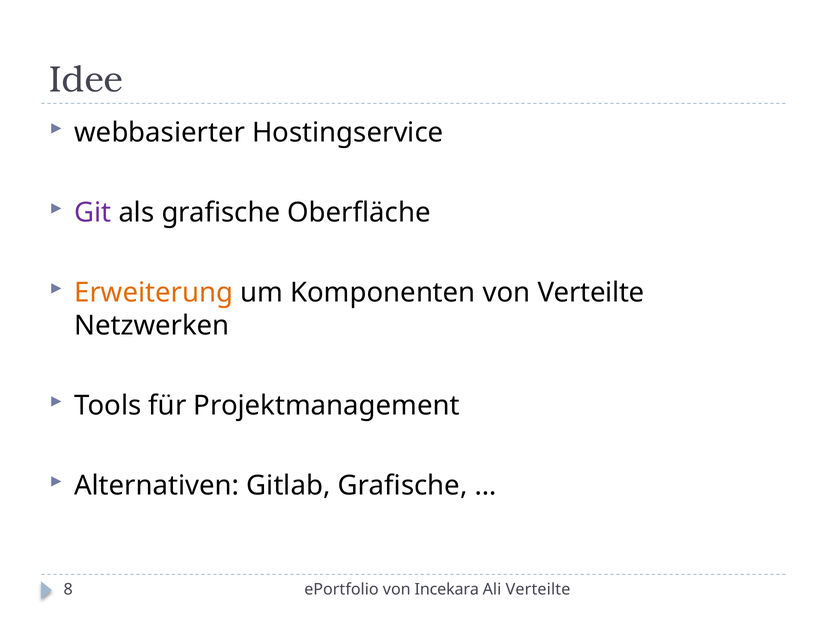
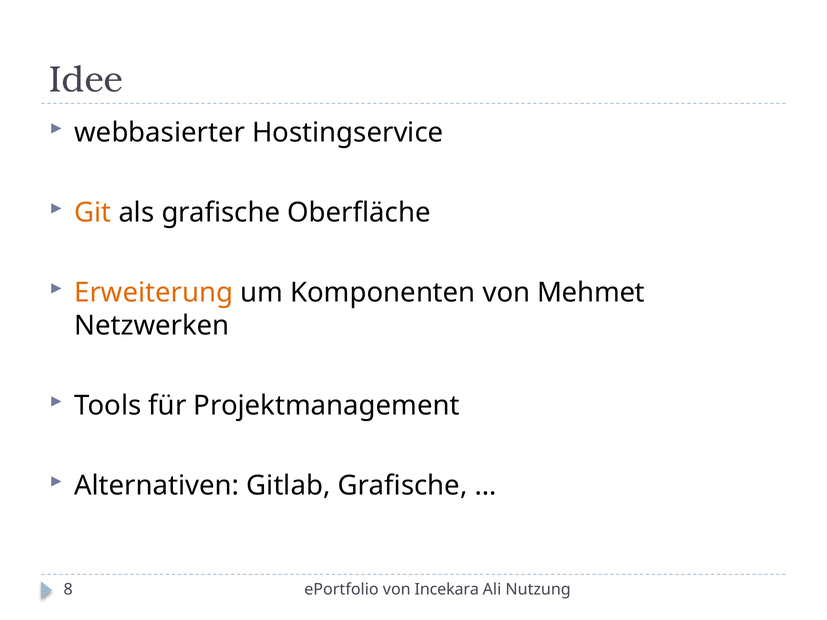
Git colour: purple -> orange (93, 213)
von Verteilte: Verteilte -> Mehmet (591, 293)
Ali Verteilte: Verteilte -> Nutzung (538, 590)
